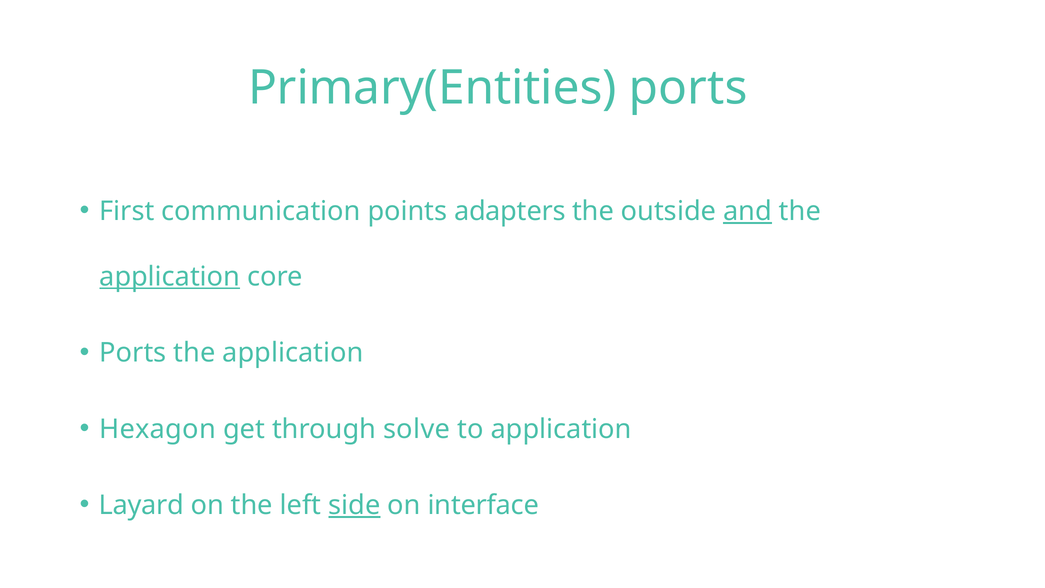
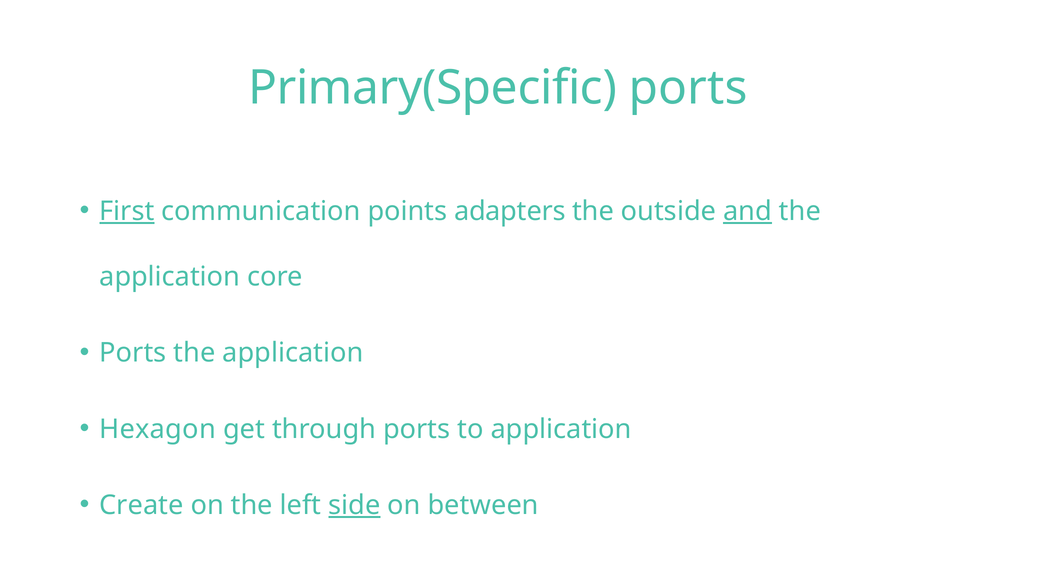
Primary(Entities: Primary(Entities -> Primary(Specific (433, 88)
First underline: none -> present (127, 211)
application underline: present -> none (170, 277)
through solve: solve -> ports (417, 429)
Layard: Layard -> Create (141, 505)
interface: interface -> between (483, 505)
